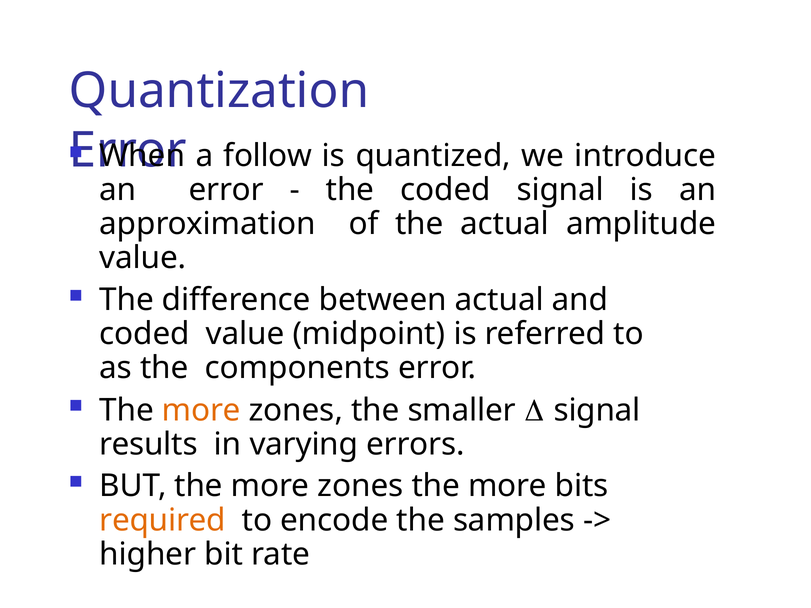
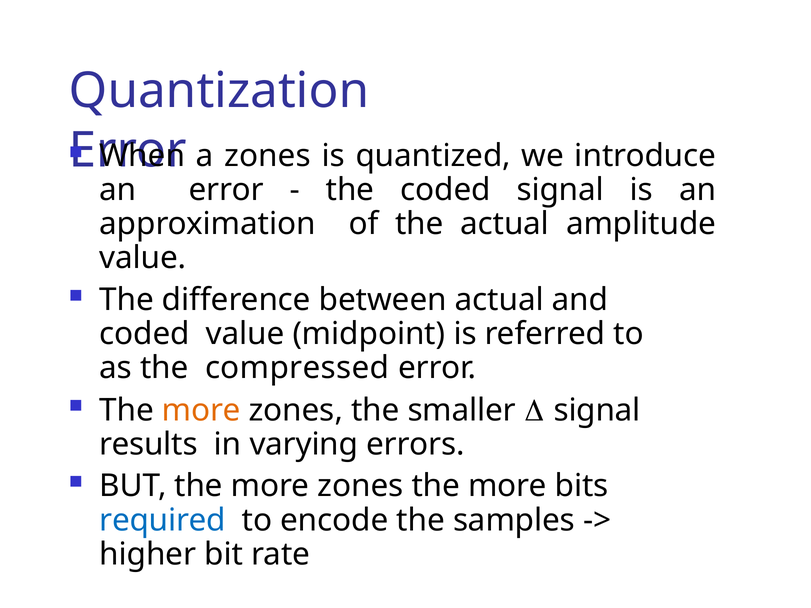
a follow: follow -> zones (268, 156)
components: components -> compressed (297, 368)
required colour: orange -> blue (163, 520)
